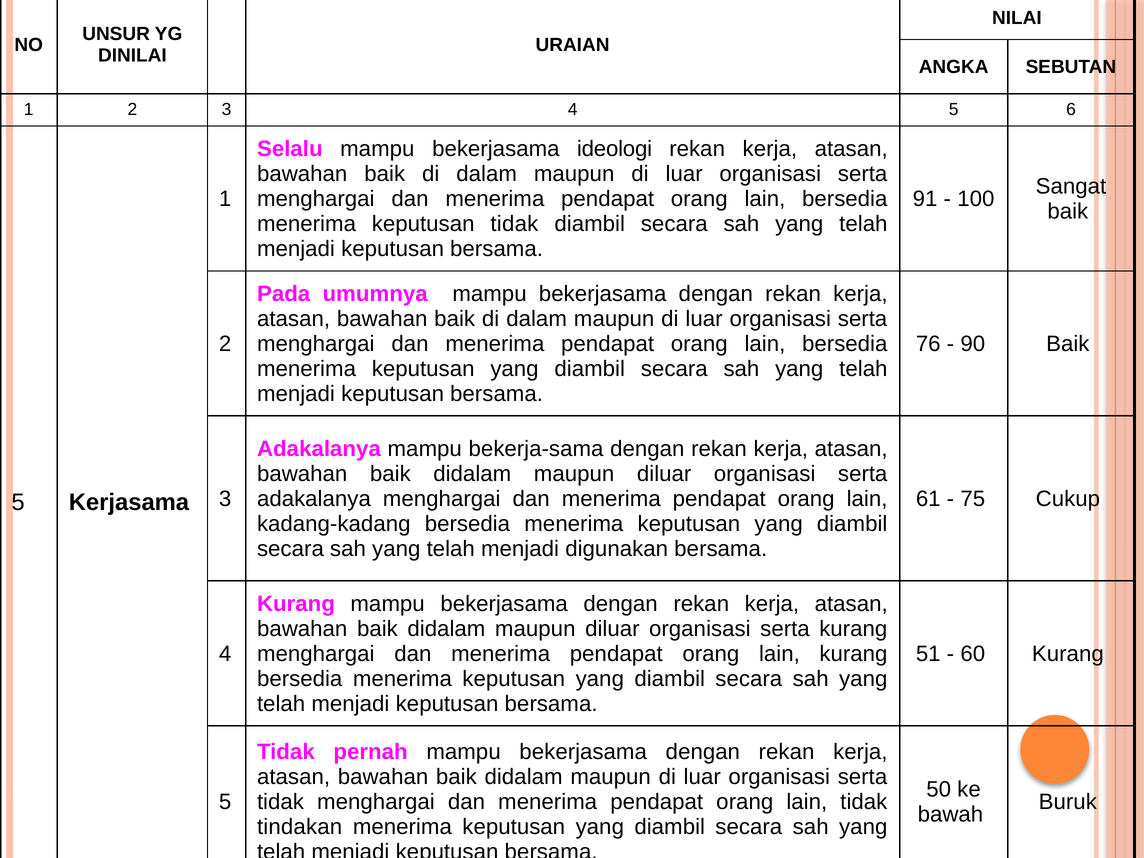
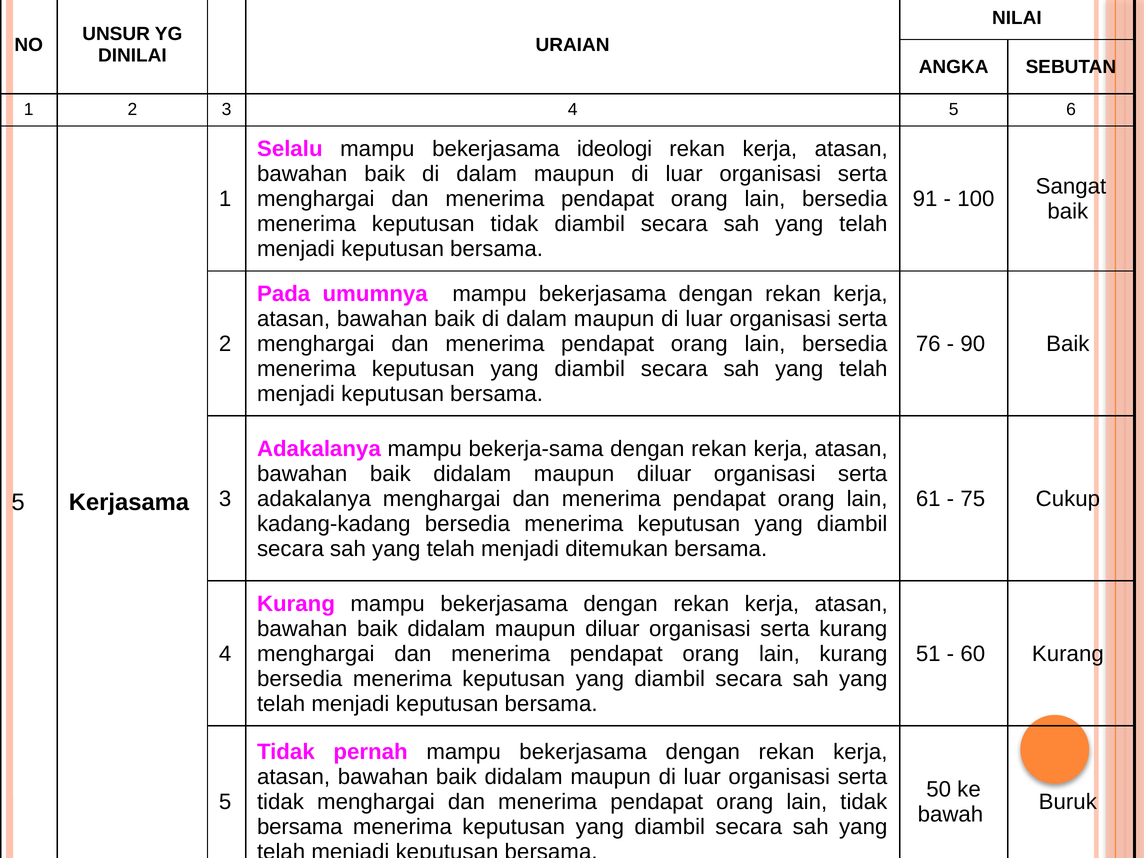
digunakan: digunakan -> ditemukan (617, 549)
tindakan: tindakan -> bersama (300, 827)
